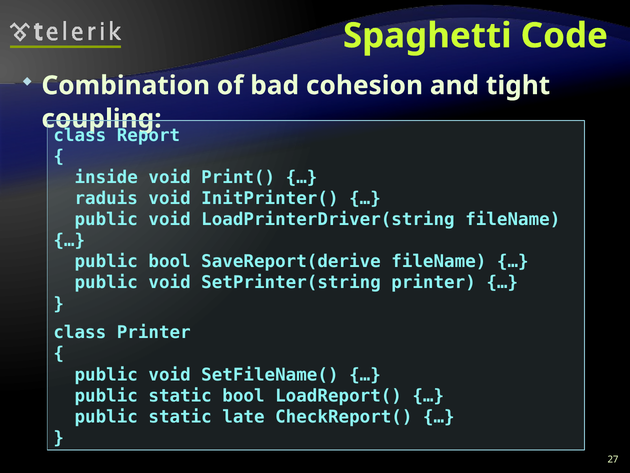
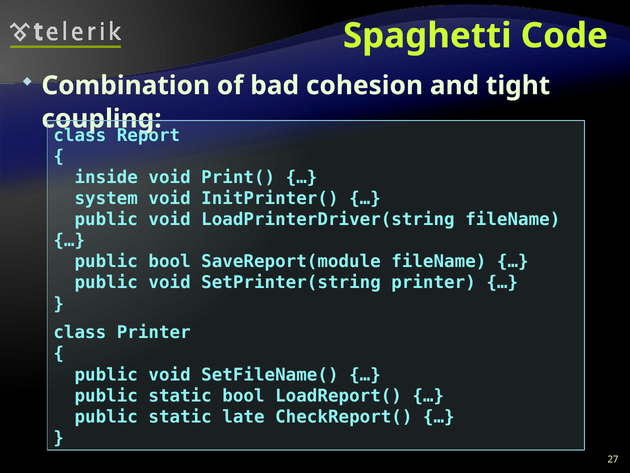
raduis: raduis -> system (106, 198)
SaveReport(derive: SaveReport(derive -> SaveReport(module (291, 261)
